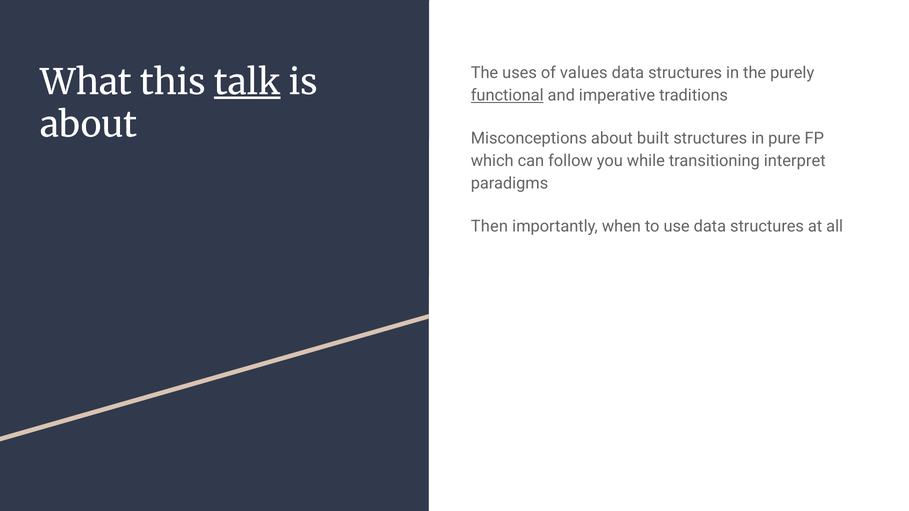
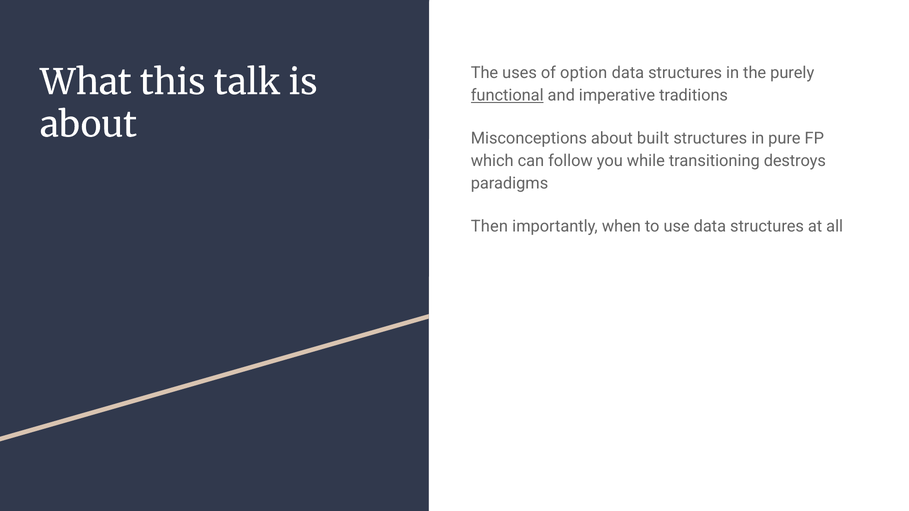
values: values -> option (584, 73)
talk underline: present -> none (247, 83)
interpret: interpret -> destroys (795, 161)
